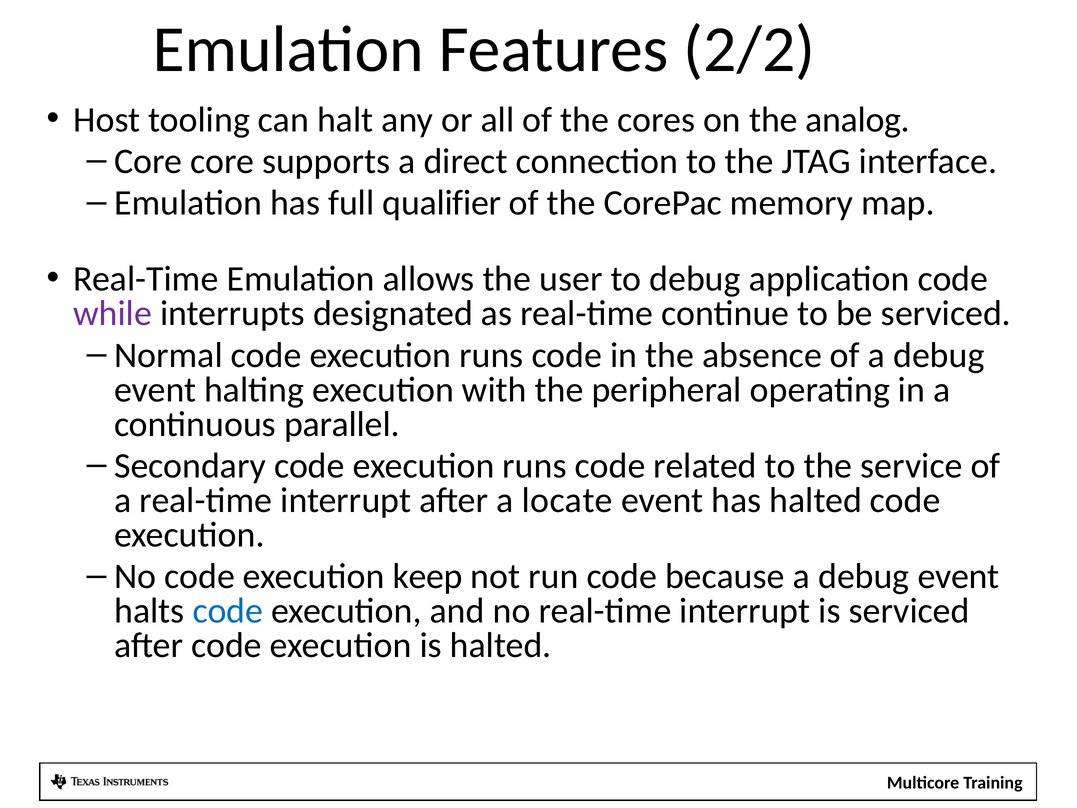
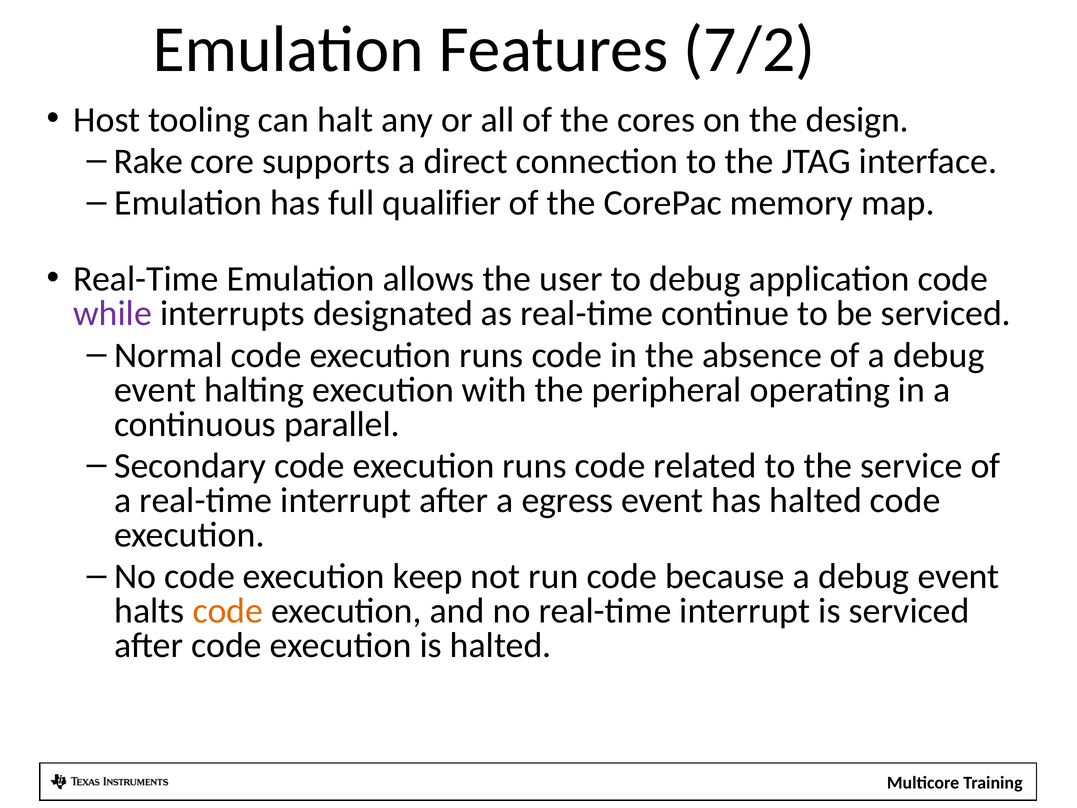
2/2: 2/2 -> 7/2 (749, 49)
analog: analog -> design (857, 120)
Core: Core -> Rake (148, 161)
locate: locate -> egress (568, 500)
code colour: blue -> orange (228, 611)
